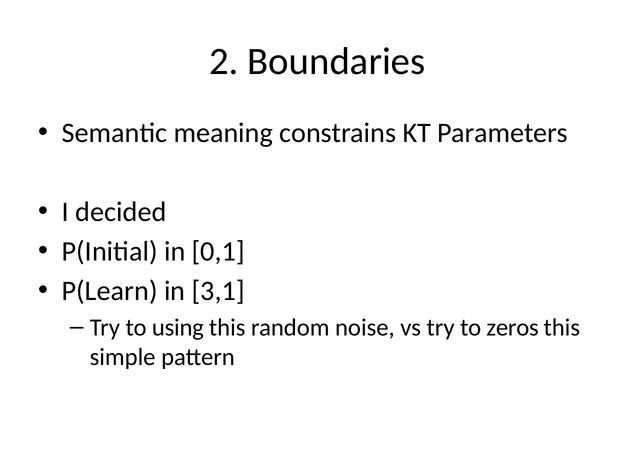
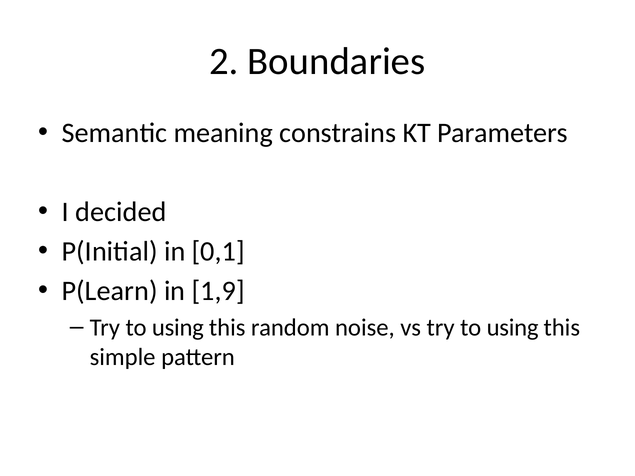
3,1: 3,1 -> 1,9 (218, 291)
vs try to zeros: zeros -> using (513, 328)
